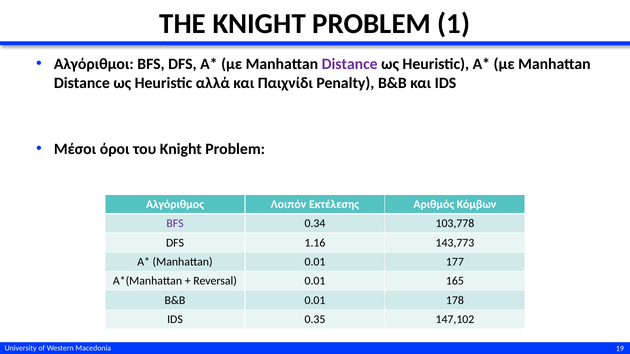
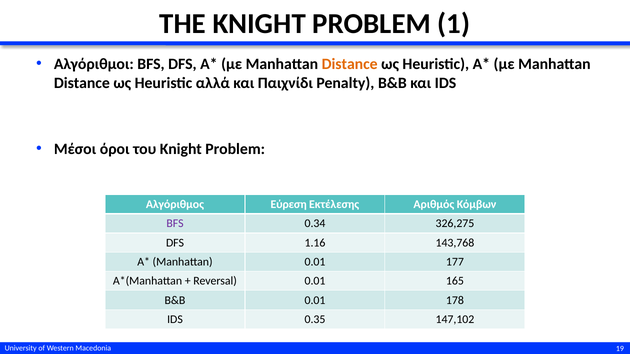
Distance colour: purple -> orange (350, 64)
Λοιπόν: Λοιπόν -> Εύρεση (289, 205)
103,778: 103,778 -> 326,275 (455, 224)
143,773: 143,773 -> 143,768 (455, 243)
